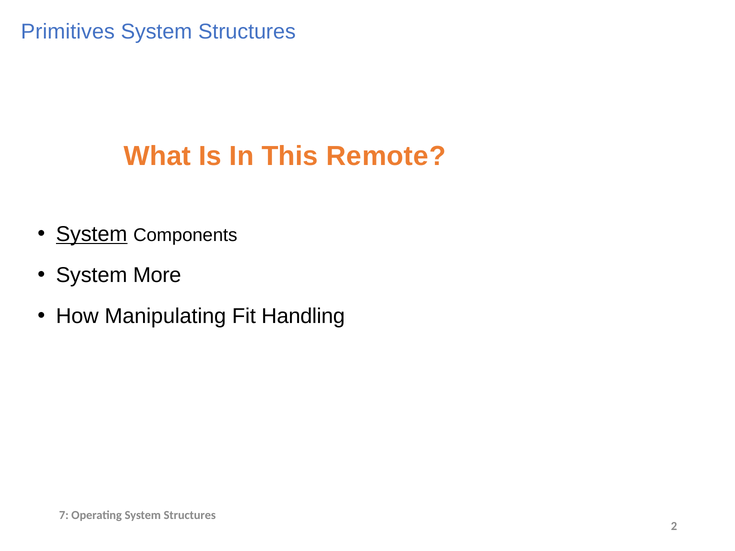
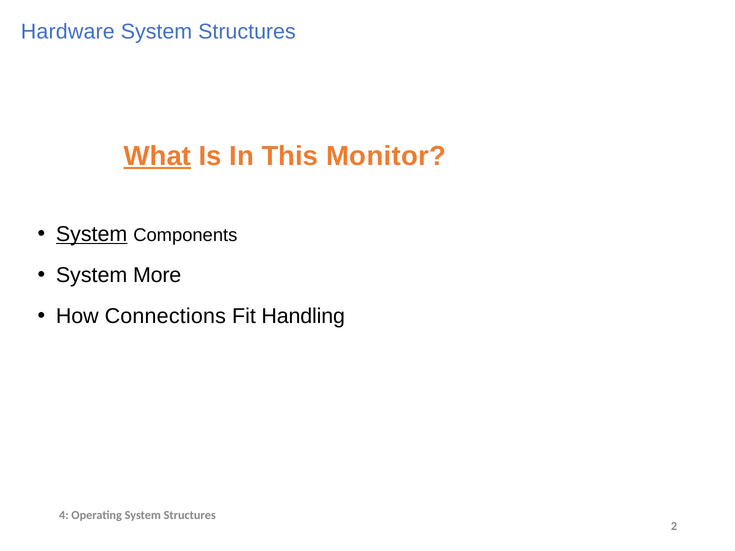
Primitives: Primitives -> Hardware (68, 32)
What underline: none -> present (157, 156)
Remote: Remote -> Monitor (386, 156)
Manipulating: Manipulating -> Connections (165, 317)
7: 7 -> 4 (64, 515)
